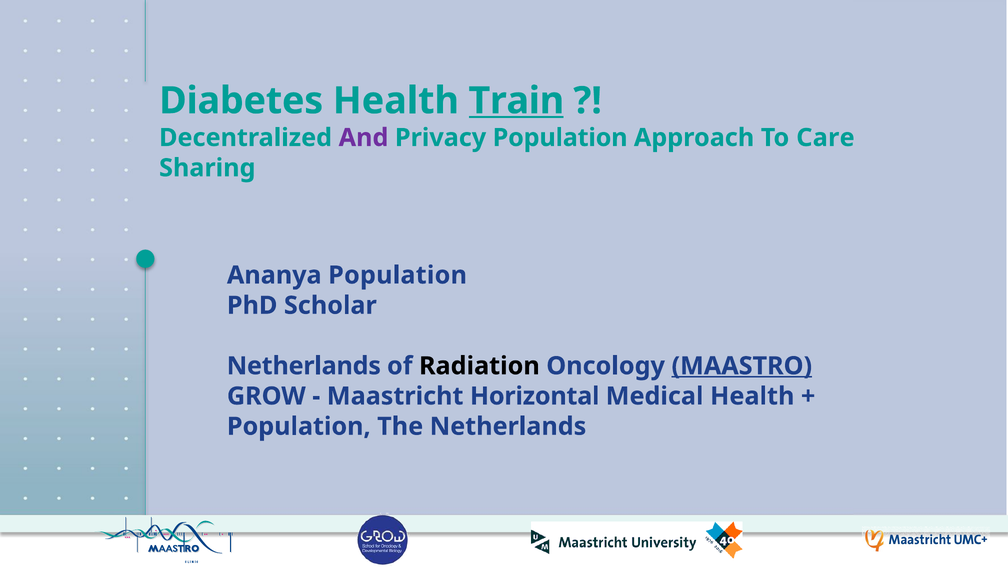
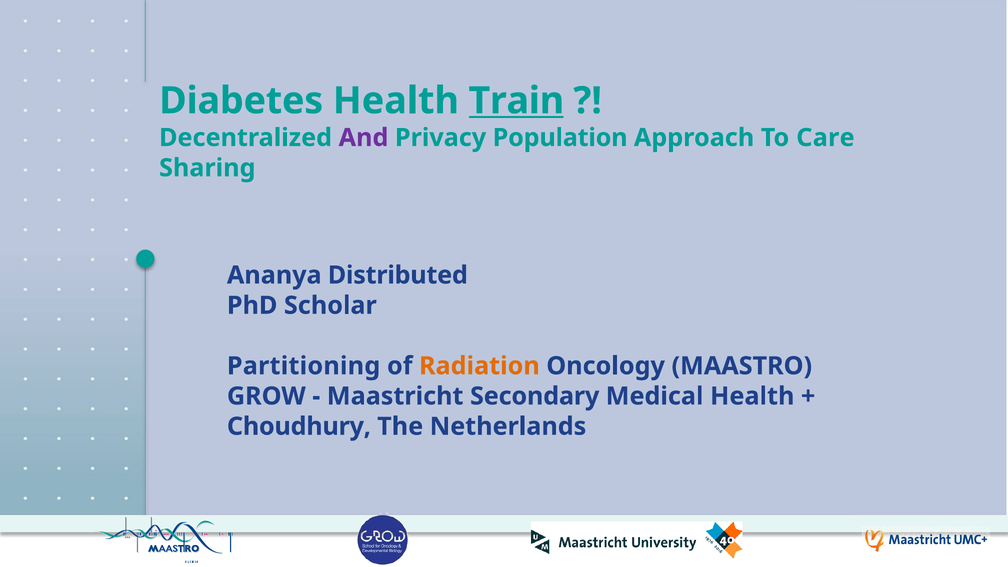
Ananya Population: Population -> Distributed (398, 275)
Netherlands: Netherlands -> Partitioning (304, 366)
Radiation colour: black -> orange (479, 366)
MAASTRO underline: present -> none (742, 366)
Horizontal: Horizontal -> Secondary (535, 396)
Population: Population -> Choudhury (299, 426)
